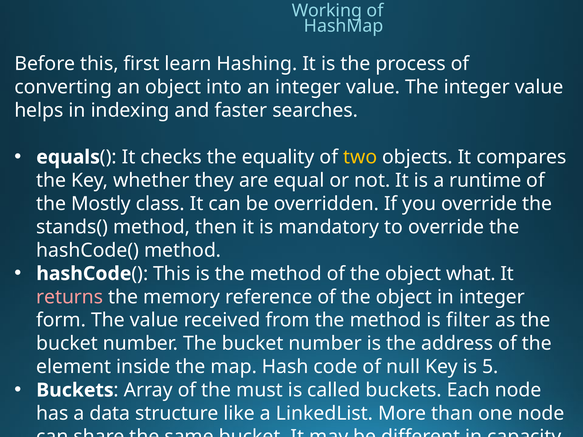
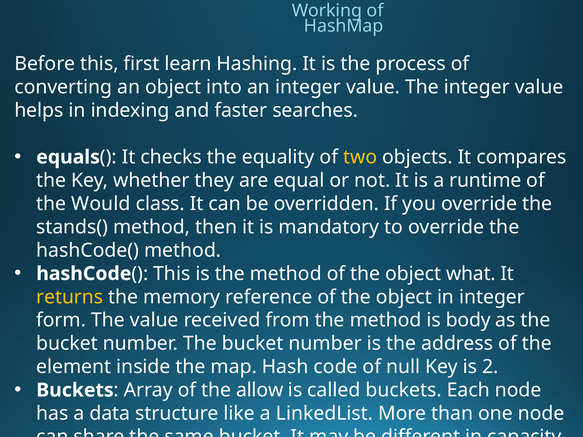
Mostly: Mostly -> Would (101, 204)
returns colour: pink -> yellow (70, 297)
filter: filter -> body (468, 320)
5: 5 -> 2 (490, 367)
must: must -> allow (260, 390)
